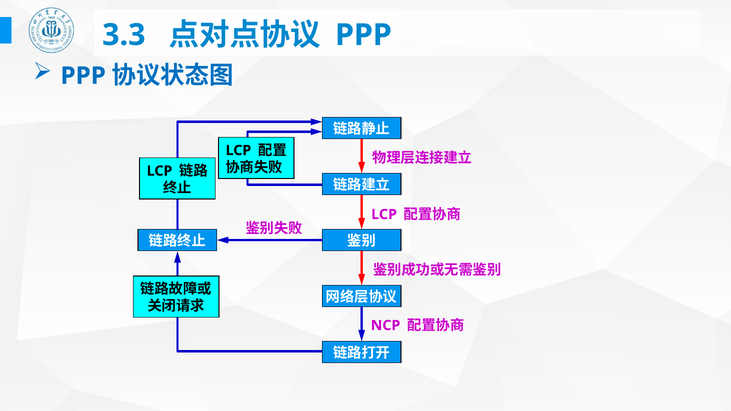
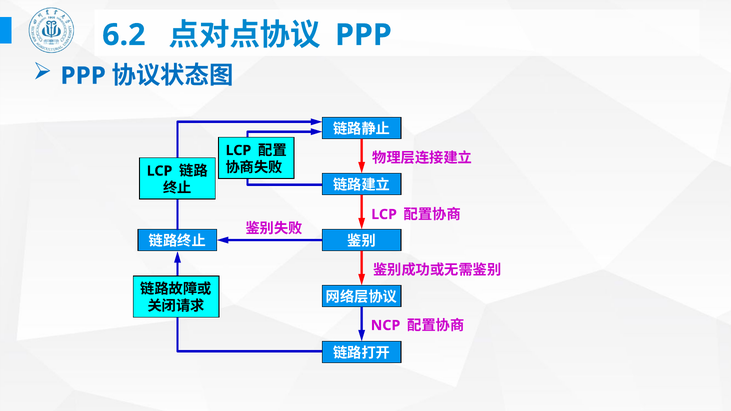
3.3: 3.3 -> 6.2 (124, 35)
